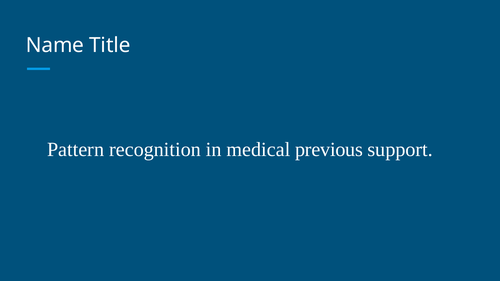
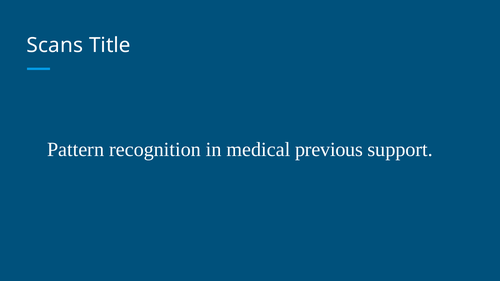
Name: Name -> Scans (55, 45)
